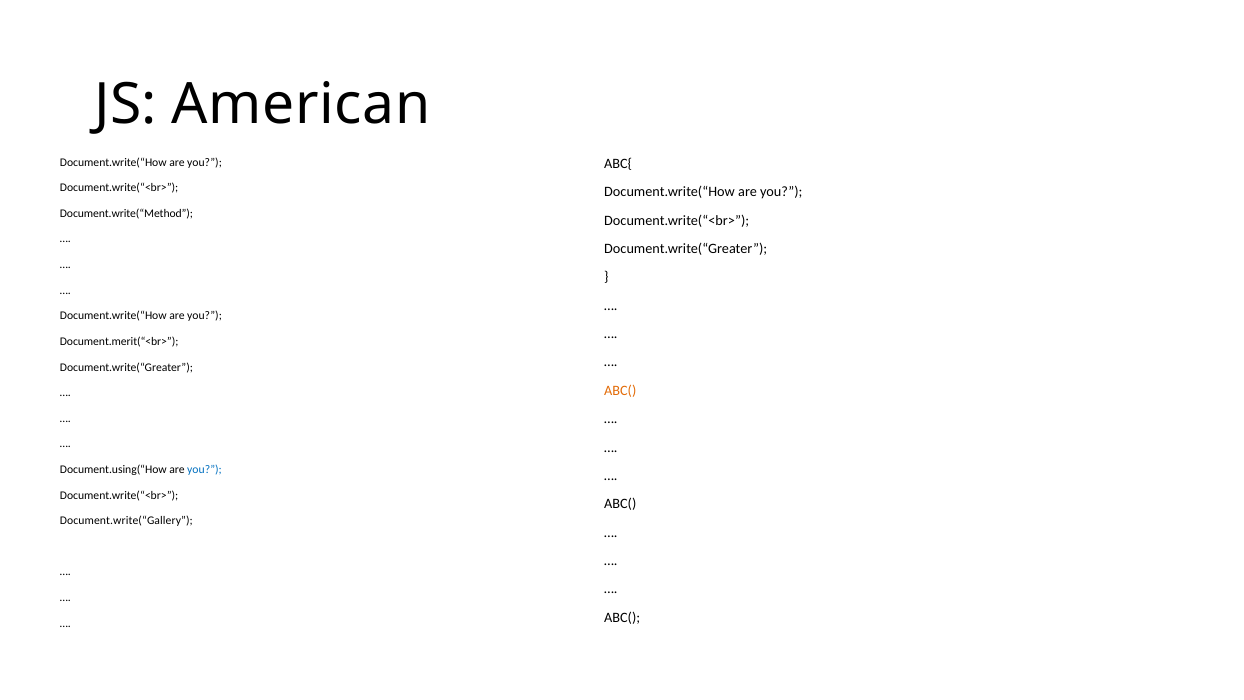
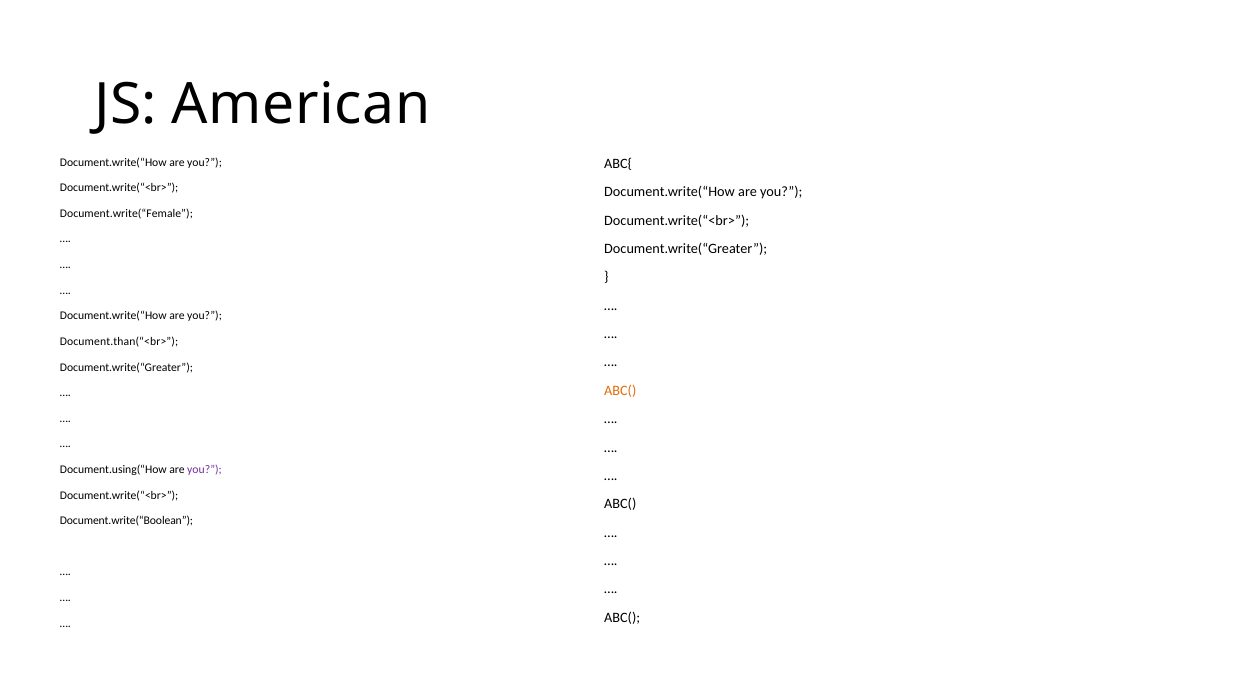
Document.write(“Method: Document.write(“Method -> Document.write(“Female (126, 213)
Document.merit(“<br>: Document.merit(“<br> -> Document.than(“<br> (119, 341)
you colour: blue -> purple (205, 469)
Document.write(“Gallery: Document.write(“Gallery -> Document.write(“Boolean (126, 521)
